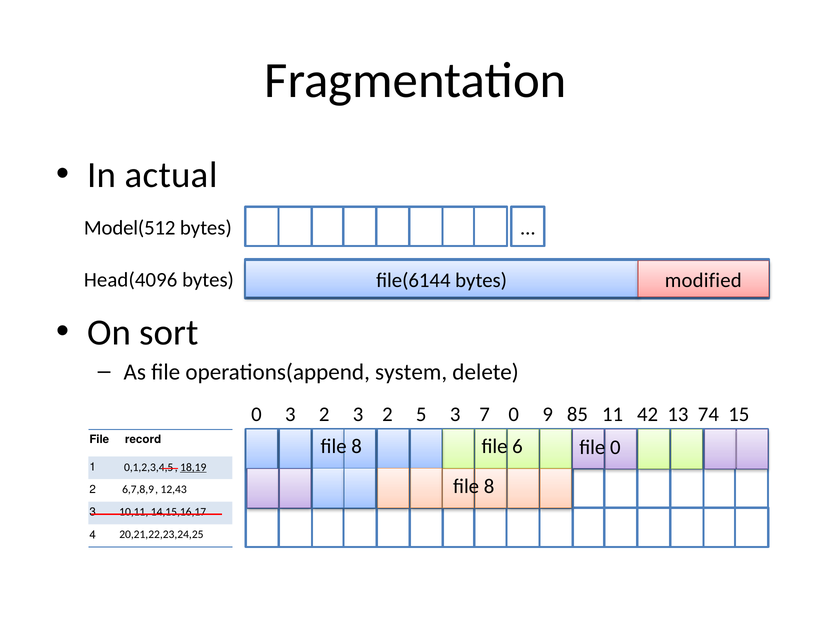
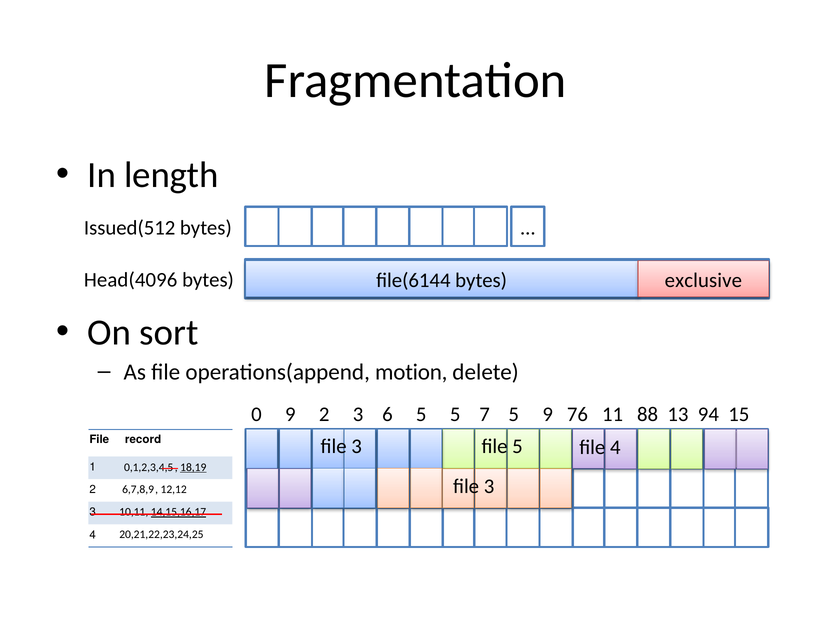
actual: actual -> length (171, 175)
Model(512: Model(512 -> Issued(512 (130, 228)
modified: modified -> exclusive (703, 280)
system: system -> motion (411, 372)
0 3: 3 -> 9 (290, 415)
2 3 2: 2 -> 6 (387, 415)
5 3: 3 -> 5 (455, 415)
7 0: 0 -> 5 (514, 415)
85: 85 -> 76 (577, 415)
42: 42 -> 88 (648, 415)
74: 74 -> 94 (708, 415)
8: 8 -> 3 (357, 447)
file 6: 6 -> 5 (518, 447)
file 0: 0 -> 4 (615, 447)
8: 8 -> 3 (489, 487)
12,43: 12,43 -> 12,12 (174, 490)
14,15,16,17 underline: none -> present (178, 512)
